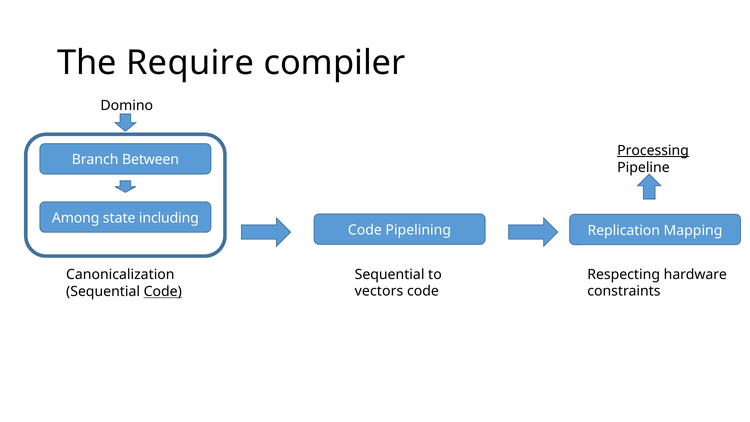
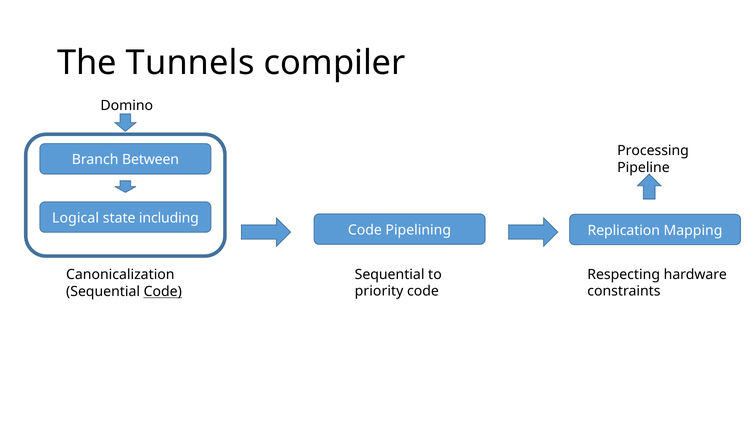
Require: Require -> Tunnels (190, 63)
Processing underline: present -> none (653, 150)
Among: Among -> Logical (76, 218)
vectors: vectors -> priority (379, 291)
